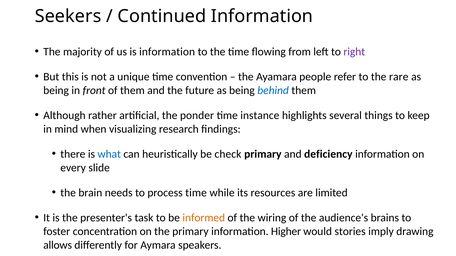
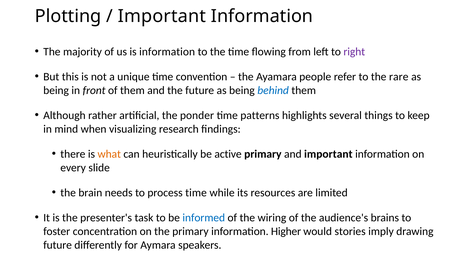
Seekers: Seekers -> Plotting (68, 16)
Continued: Continued -> Important (162, 16)
instance: instance -> patterns (260, 116)
what colour: blue -> orange (109, 154)
check: check -> active (228, 154)
and deficiency: deficiency -> important (328, 154)
informed colour: orange -> blue (204, 218)
allows: allows -> future (58, 246)
